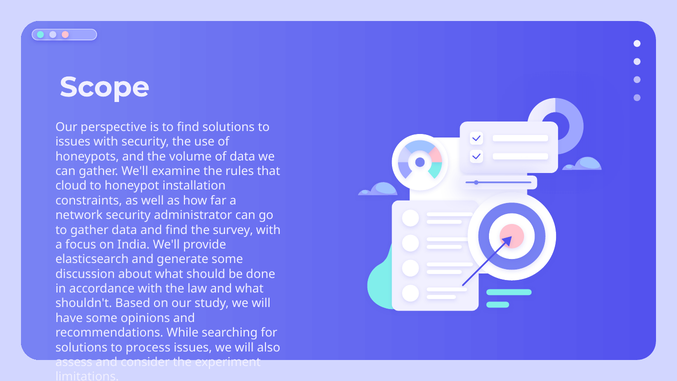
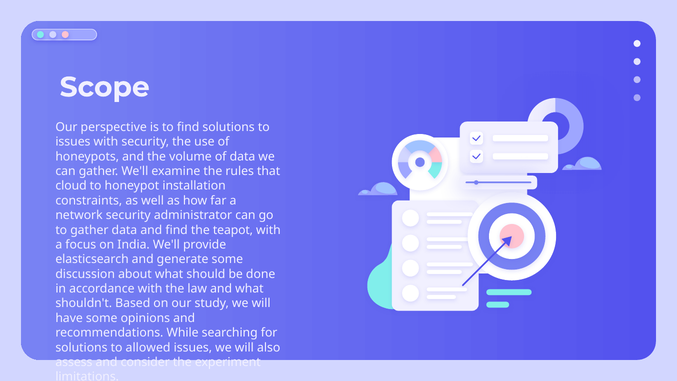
survey: survey -> teapot (233, 230)
process: process -> allowed (148, 347)
